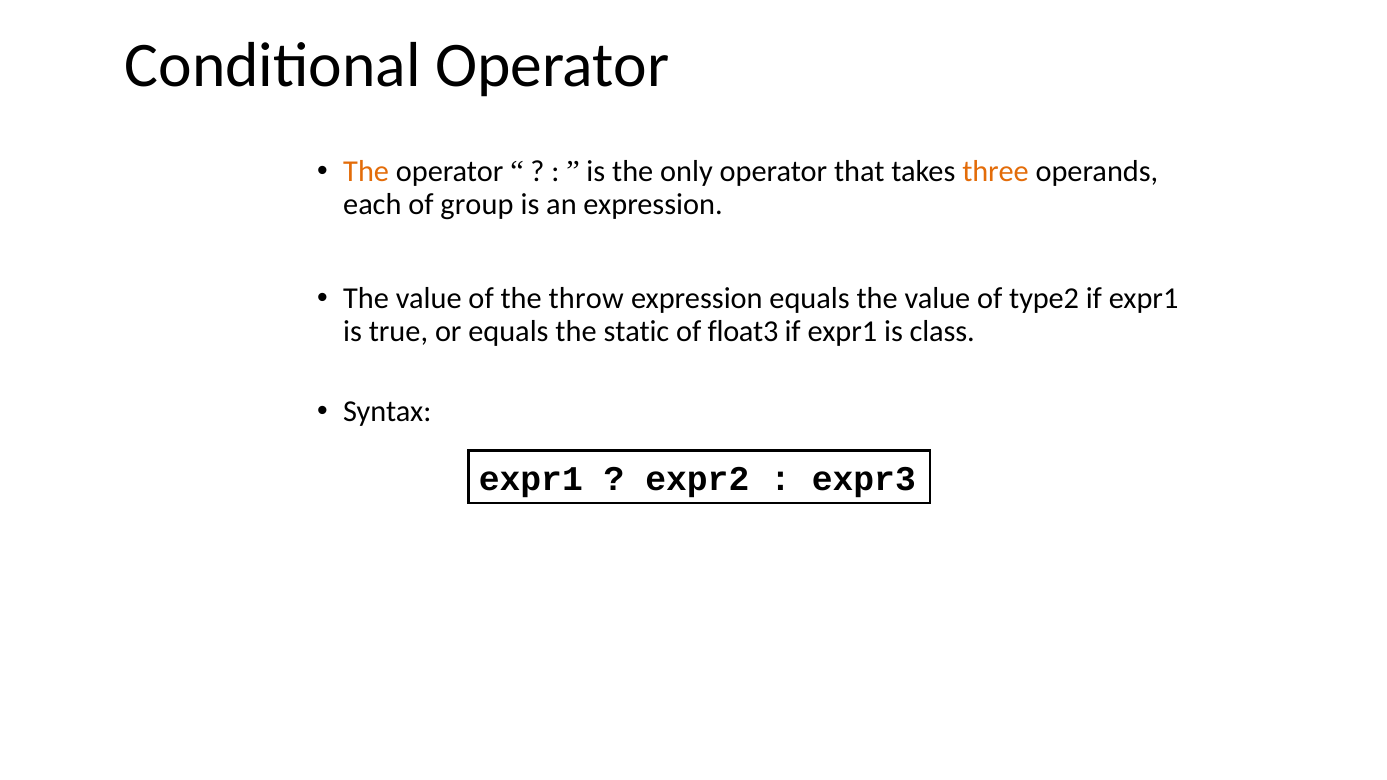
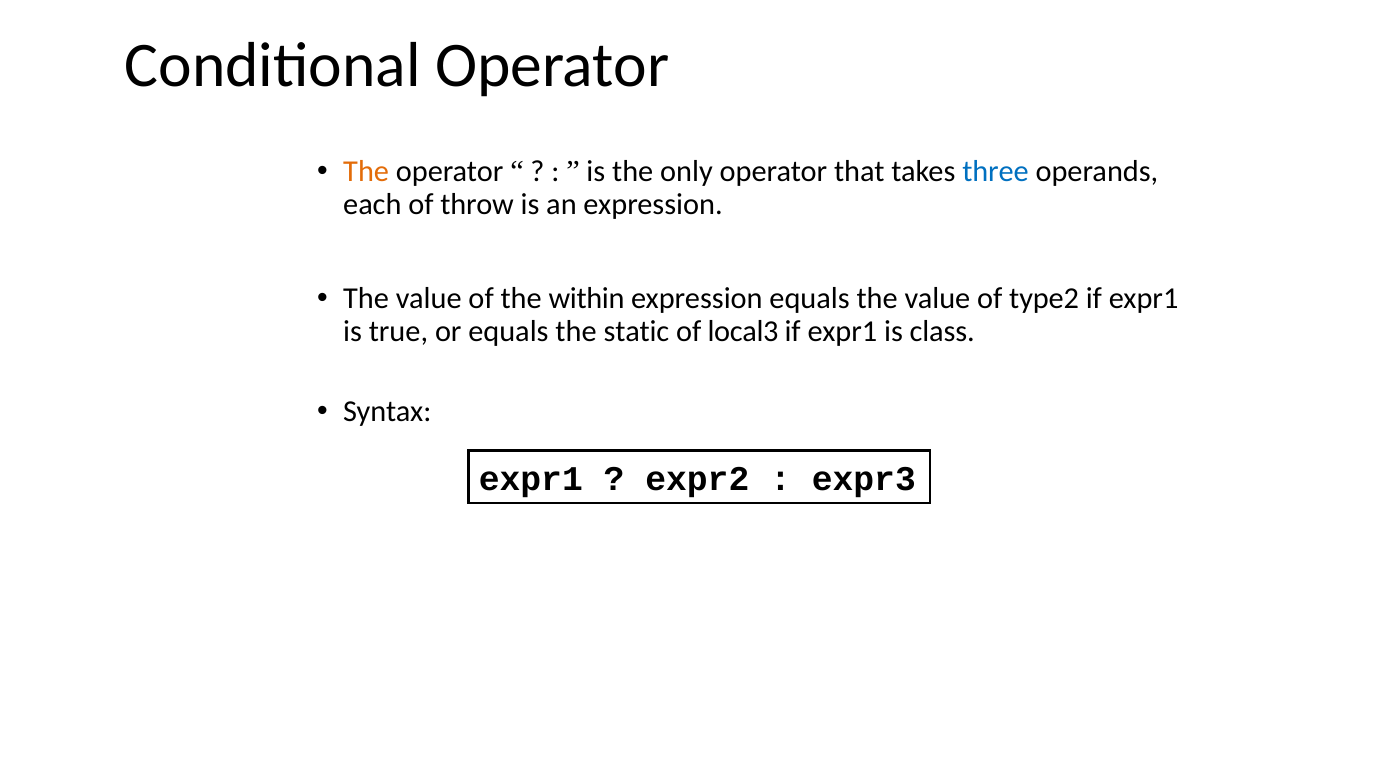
three colour: orange -> blue (996, 171)
group: group -> throw (477, 204)
throw: throw -> within (587, 299)
float3: float3 -> local3 (743, 331)
